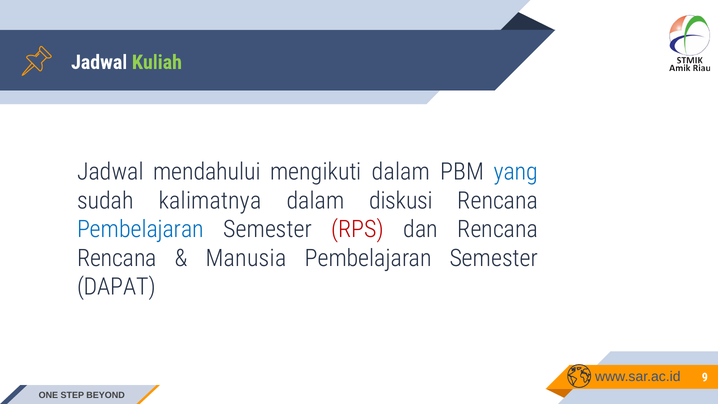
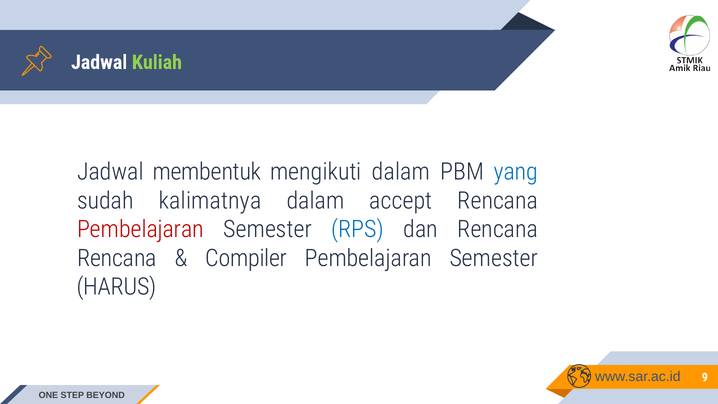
mendahului: mendahului -> membentuk (207, 172)
diskusi: diskusi -> accept (401, 201)
Pembelajaran colour: blue -> red (141, 229)
RPS colour: red -> blue (358, 229)
Manusia: Manusia -> Compiler (246, 258)
DAPAT: DAPAT -> HARUS (116, 287)
